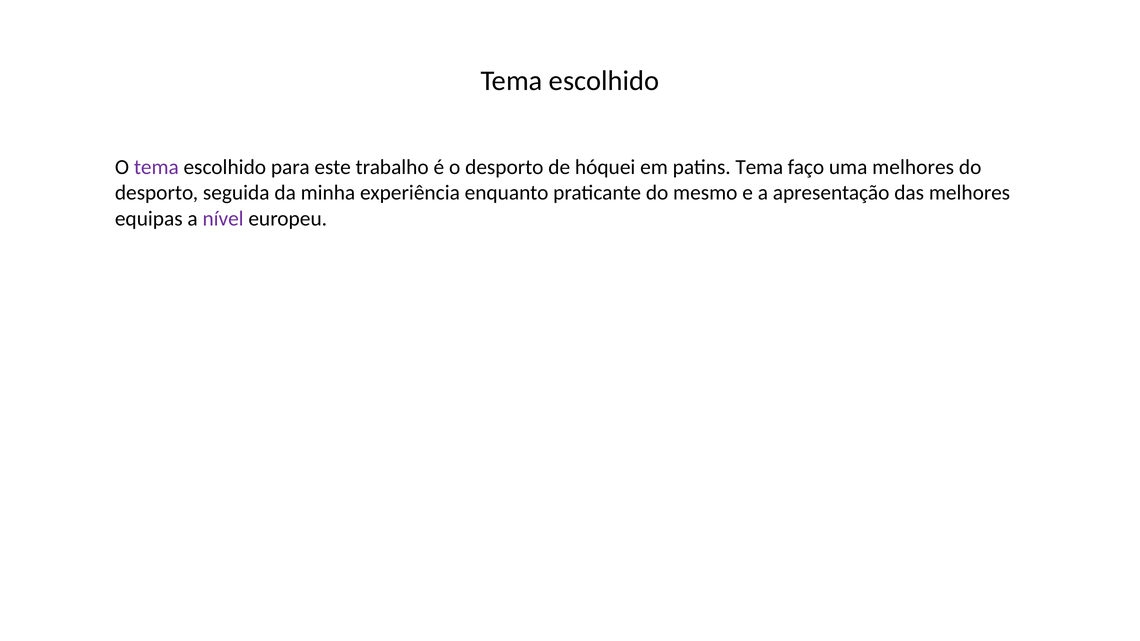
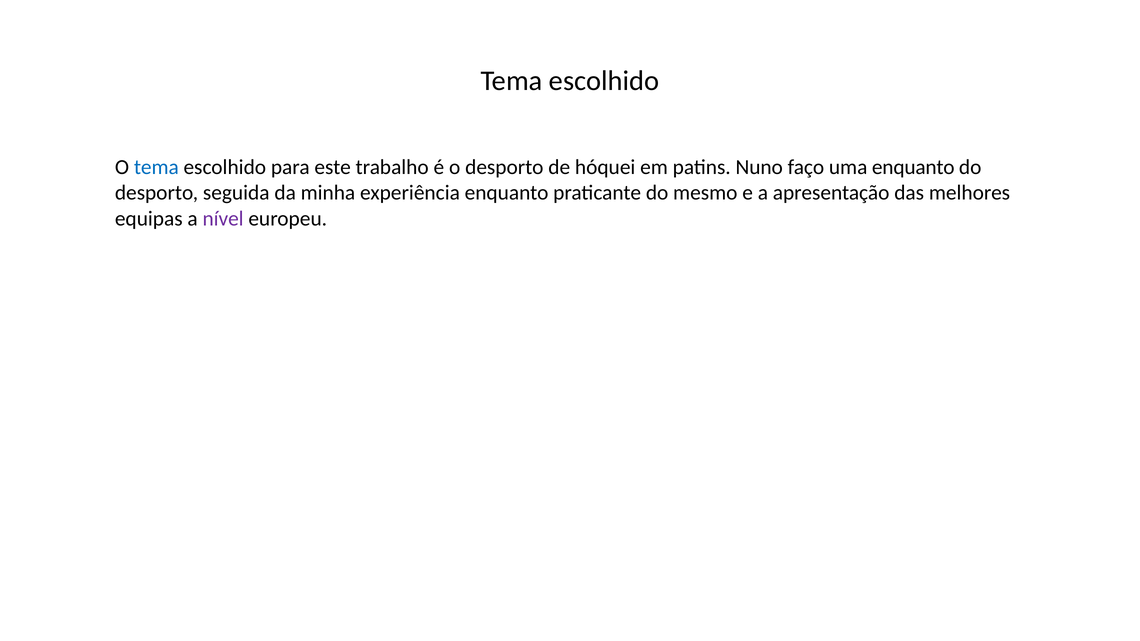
tema colour: purple -> blue (156, 167)
patins Tema: Tema -> Nuno (759, 167)
uma melhores: melhores -> enquanto (913, 167)
